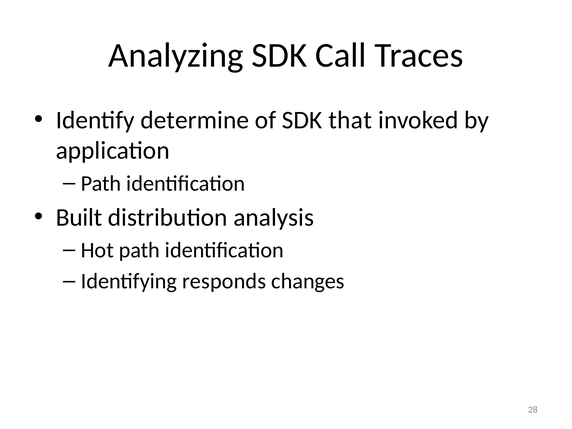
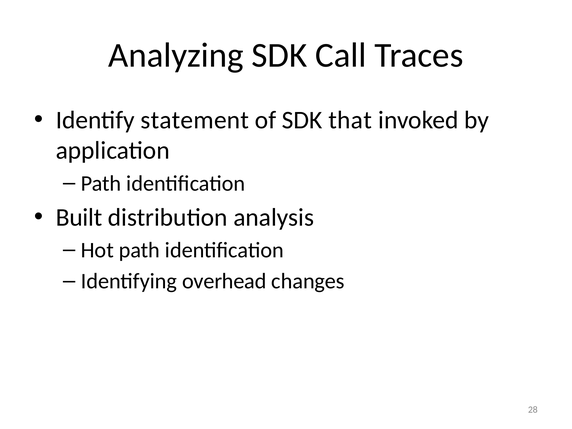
determine: determine -> statement (195, 120)
responds: responds -> overhead (224, 281)
